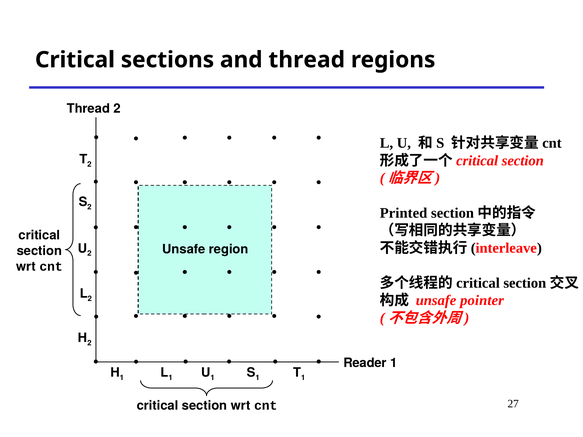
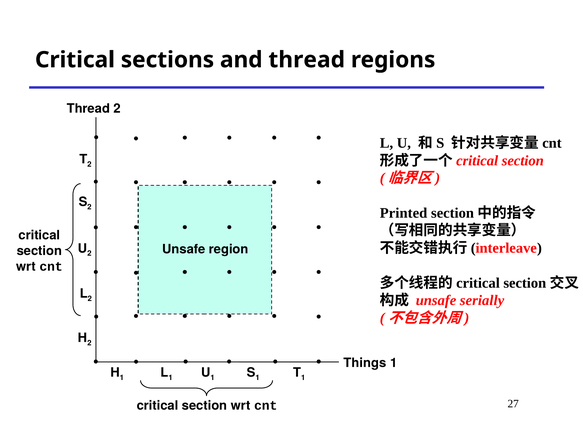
pointer: pointer -> serially (482, 301)
Reader: Reader -> Things (365, 363)
